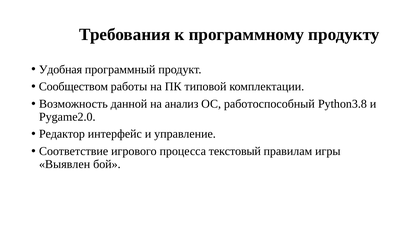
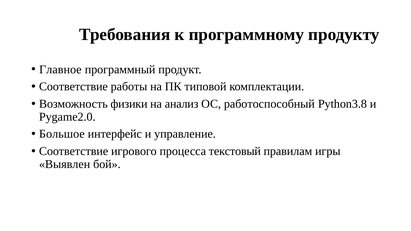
Удобная: Удобная -> Главное (60, 69)
Сообществом: Сообществом -> Соответствие (73, 87)
данной: данной -> физики (129, 104)
Редактор: Редактор -> Большое (62, 134)
